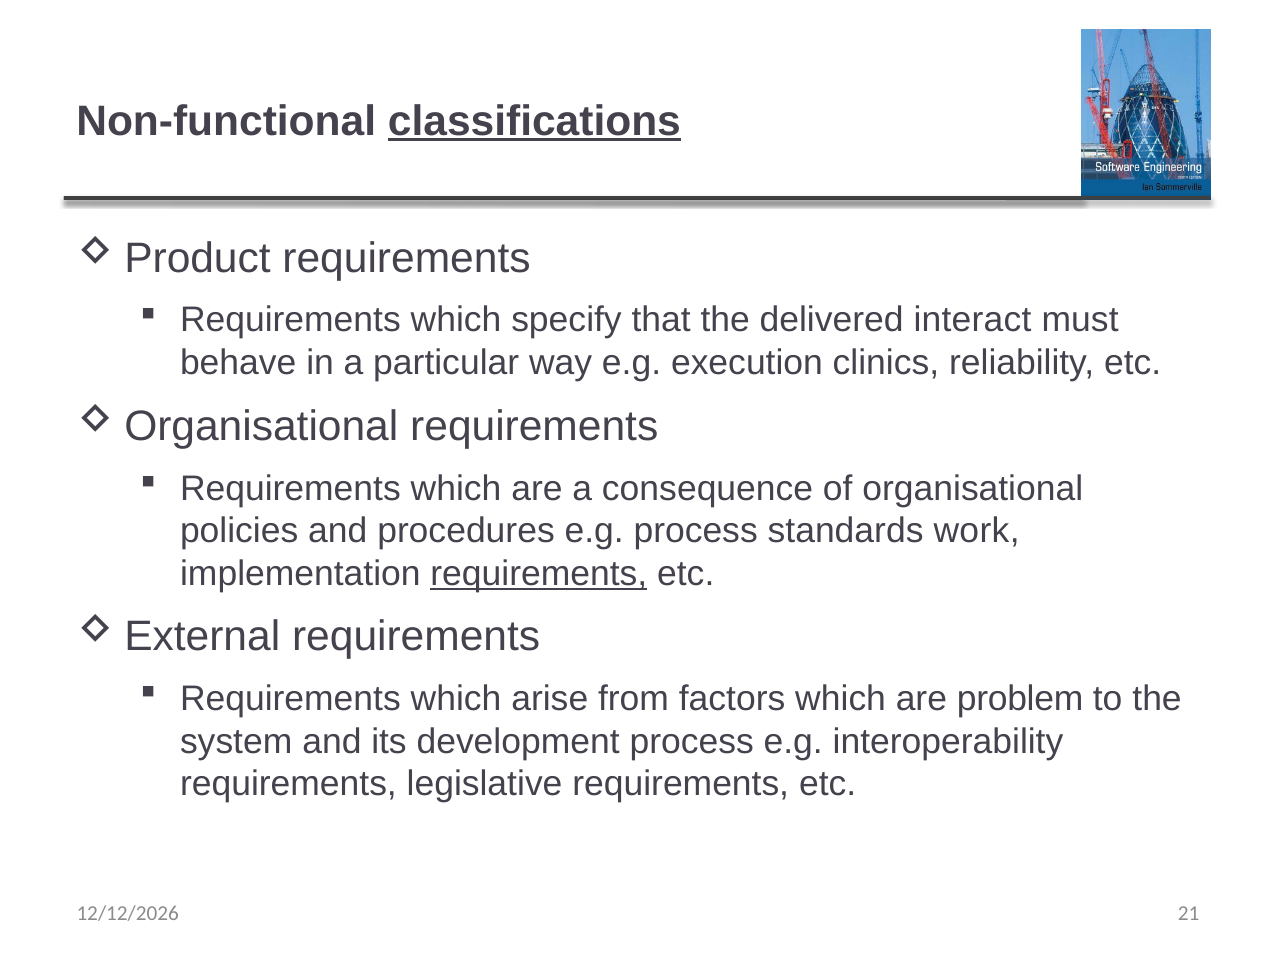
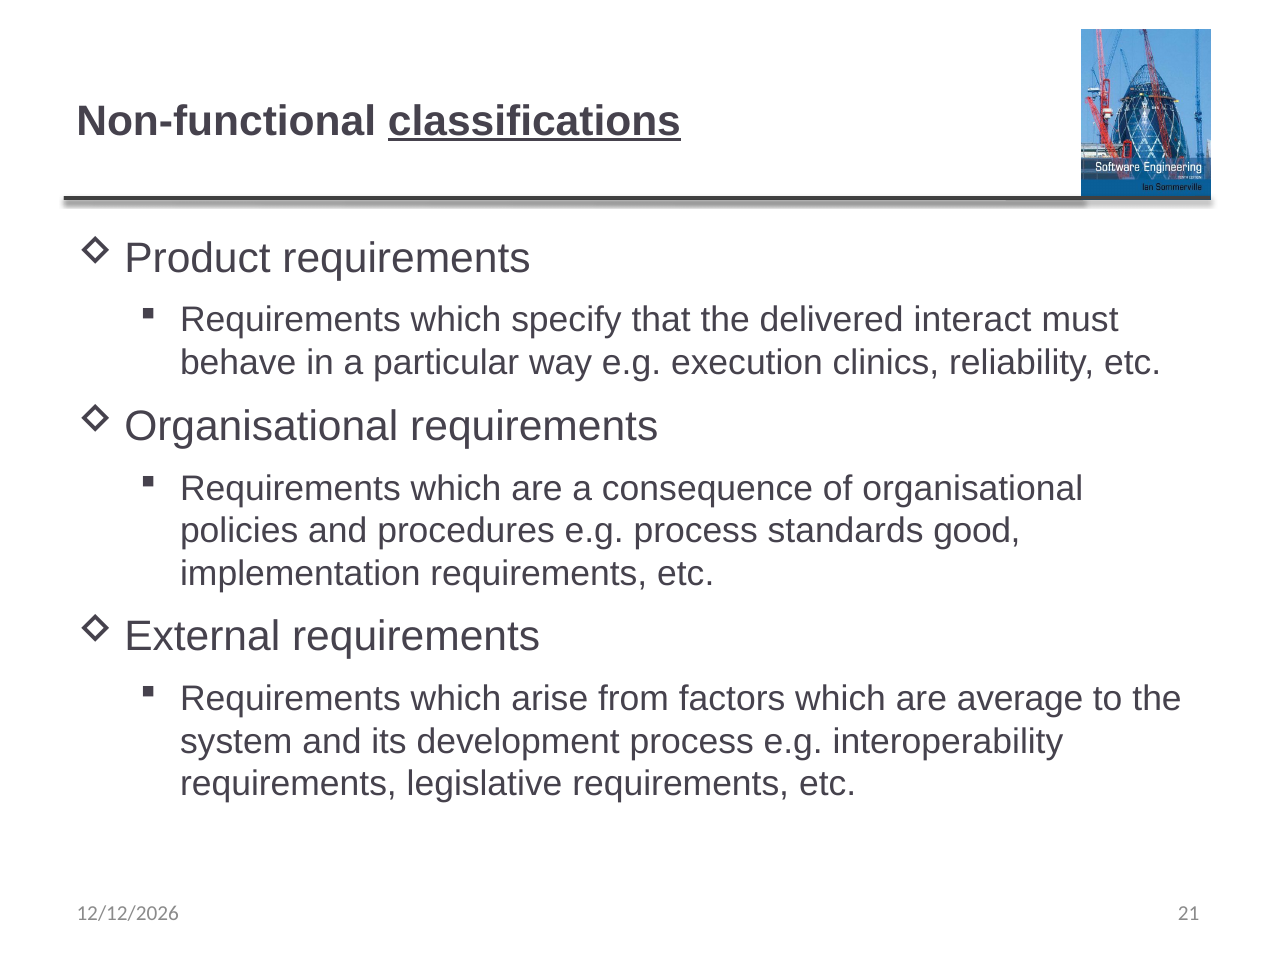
work: work -> good (977, 531)
requirements underline: present -> none (539, 573)
problem: problem -> average (1020, 699)
